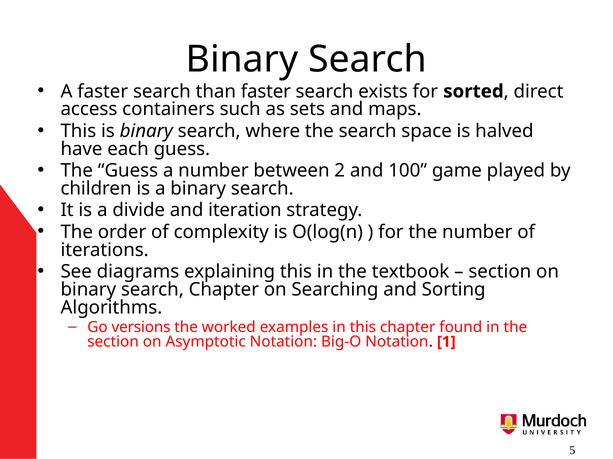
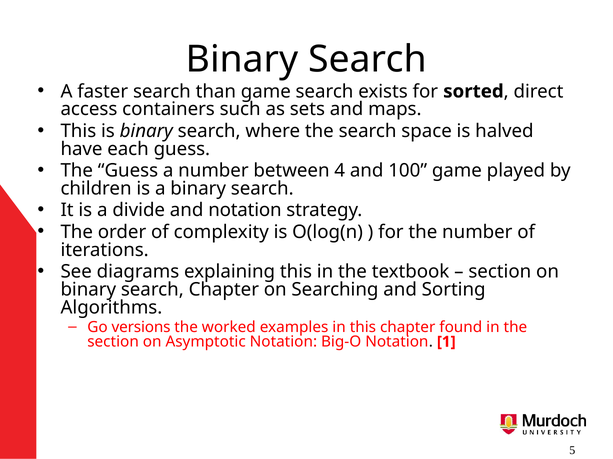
than faster: faster -> game (266, 92)
2: 2 -> 4 (340, 171)
and iteration: iteration -> notation (245, 211)
